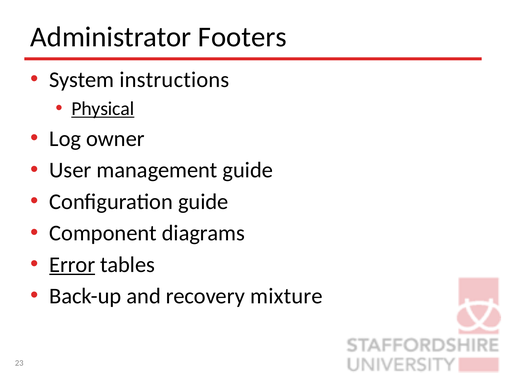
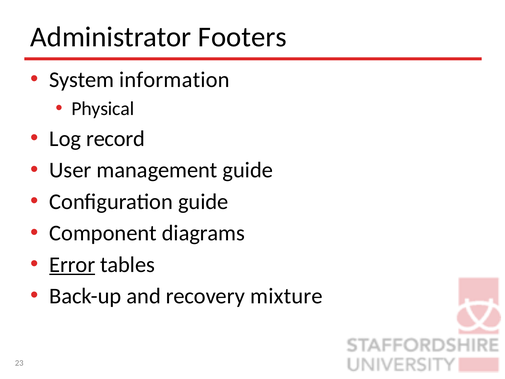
instructions: instructions -> information (174, 80)
Physical underline: present -> none (103, 109)
owner: owner -> record (115, 139)
